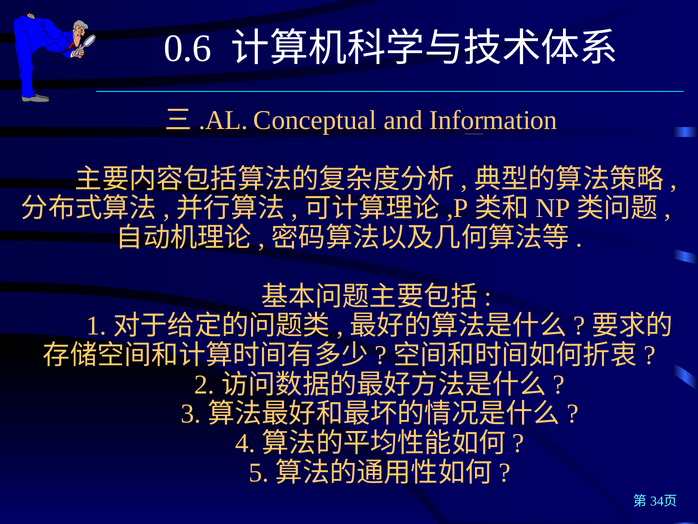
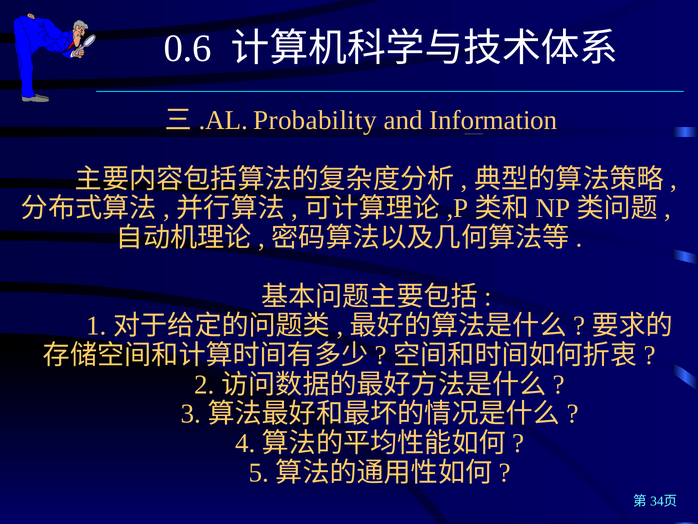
Conceptual: Conceptual -> Probability (315, 120)
